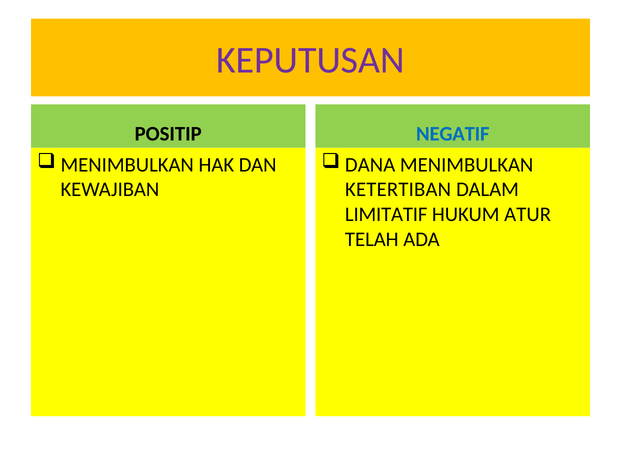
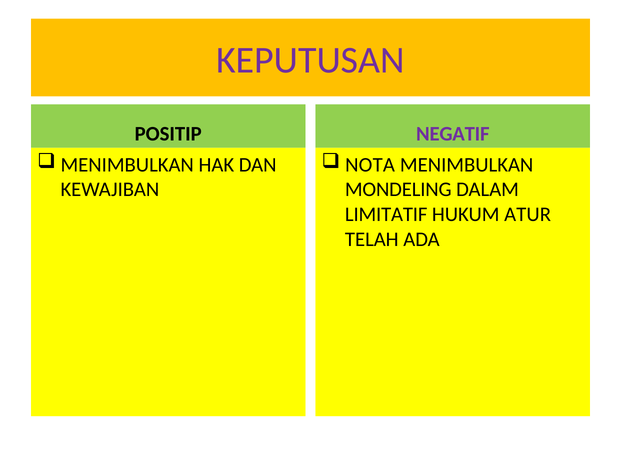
NEGATIF colour: blue -> purple (453, 134)
DANA: DANA -> NOTA (370, 165)
KETERTIBAN: KETERTIBAN -> MONDELING (398, 190)
